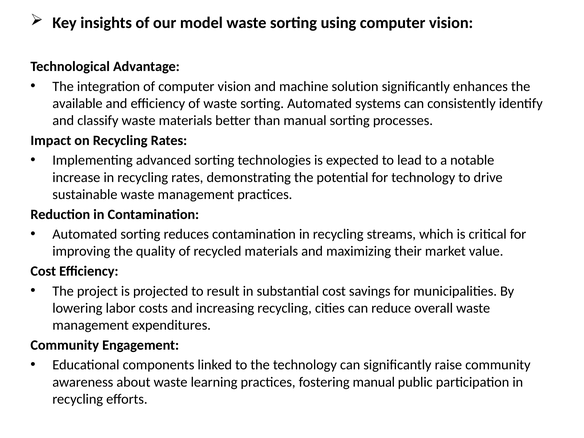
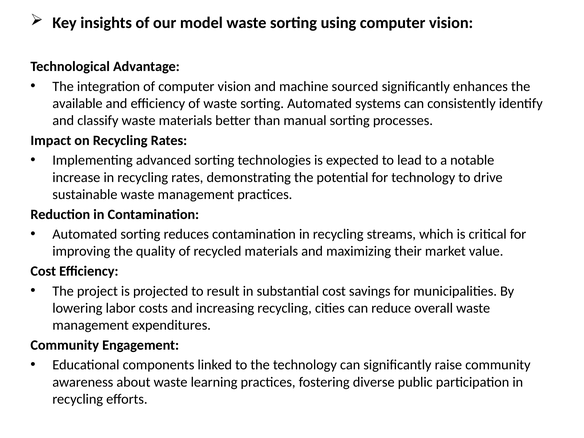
solution: solution -> sourced (355, 86)
fostering manual: manual -> diverse (374, 382)
